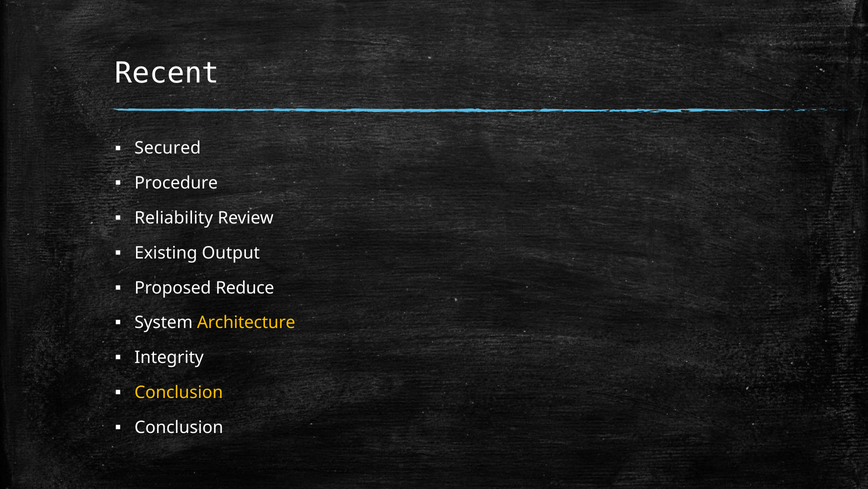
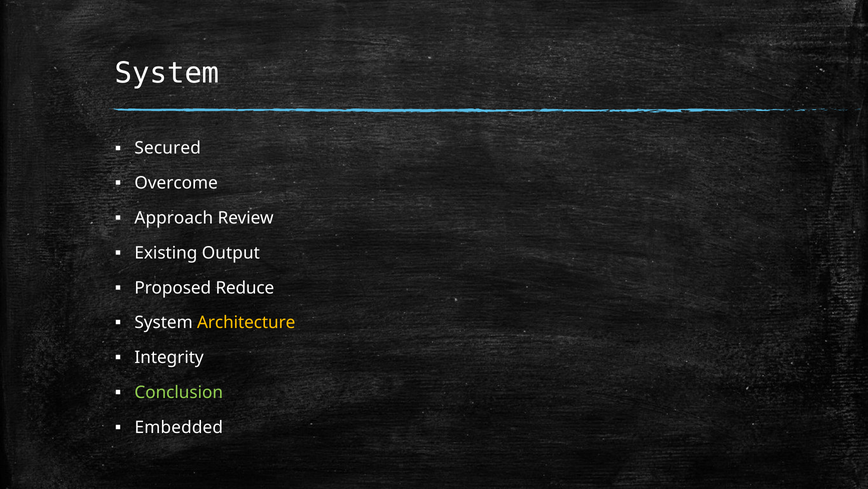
Recent: Recent -> System (167, 73)
Procedure: Procedure -> Overcome (176, 183)
Reliability: Reliability -> Approach (174, 218)
Conclusion colour: yellow -> light green (179, 392)
Conclusion: Conclusion -> Embedded (179, 427)
